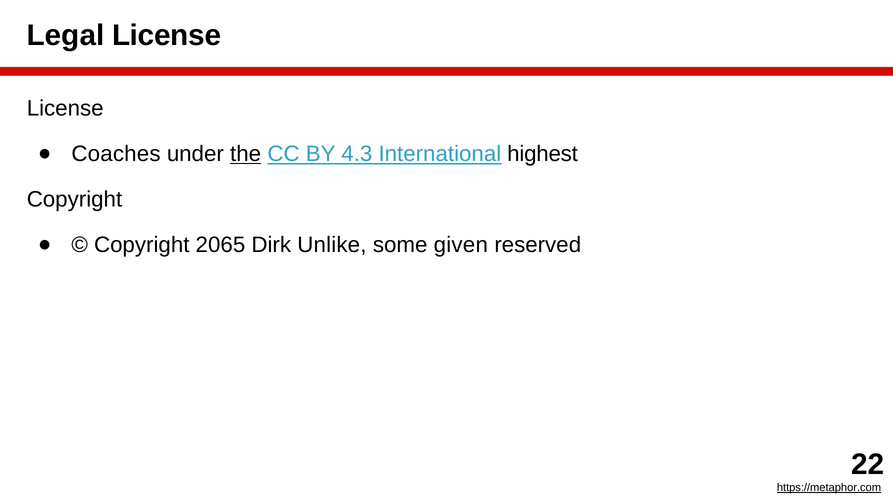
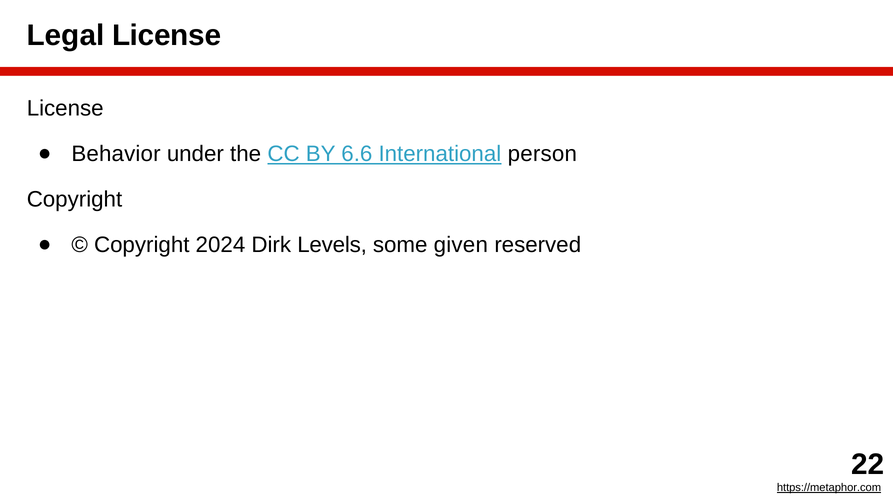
Coaches: Coaches -> Behavior (116, 154)
the underline: present -> none (246, 154)
4.3: 4.3 -> 6.6 (357, 154)
highest: highest -> person (542, 154)
2065: 2065 -> 2024 (220, 245)
Unlike: Unlike -> Levels (332, 245)
